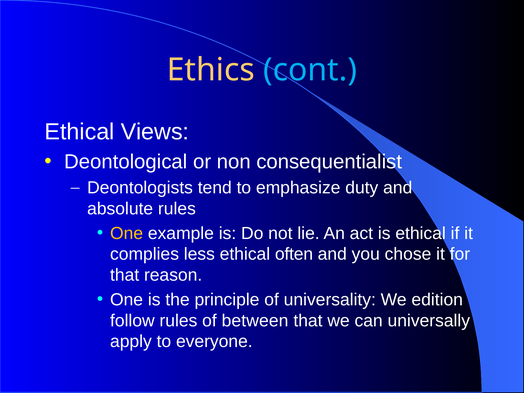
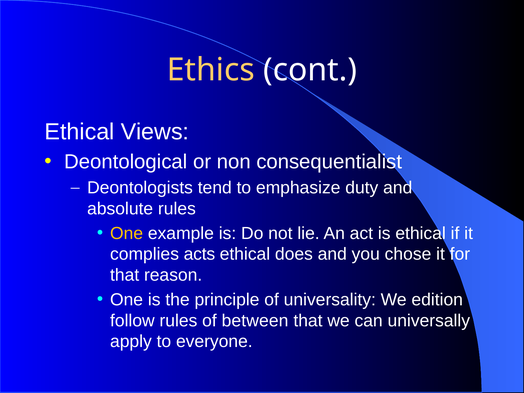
cont colour: light blue -> white (310, 70)
less: less -> acts (199, 254)
often: often -> does (294, 254)
